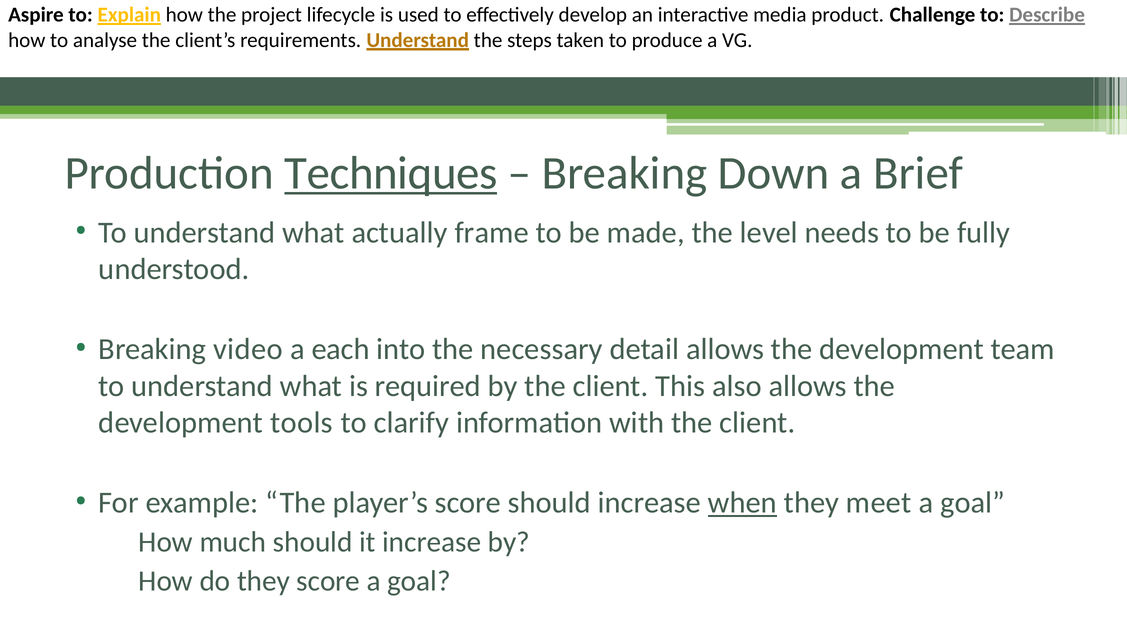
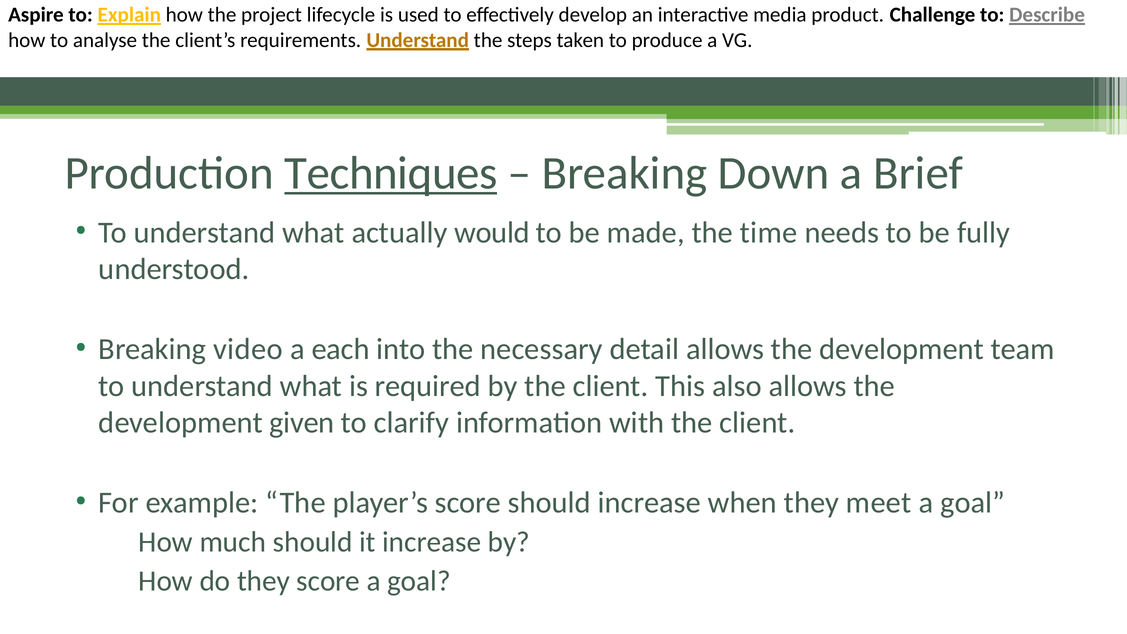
frame: frame -> would (492, 233)
level: level -> time (769, 233)
tools: tools -> given (302, 423)
when underline: present -> none (742, 503)
